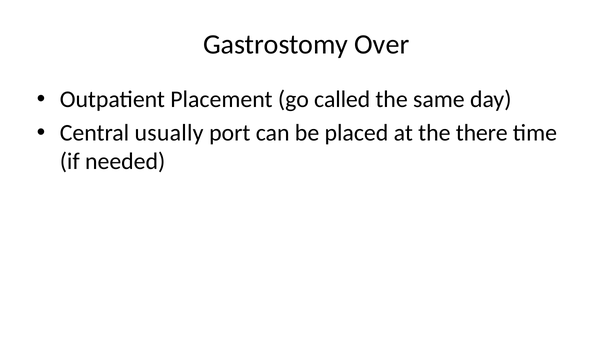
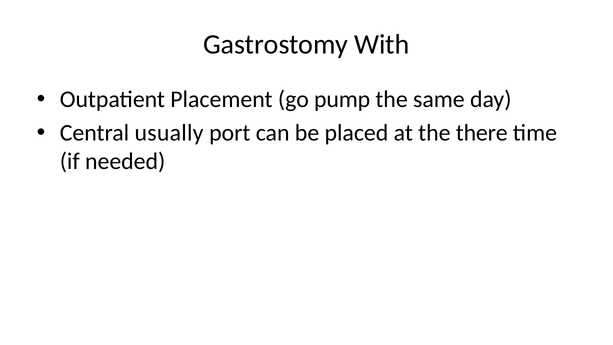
Over: Over -> With (382, 44)
called: called -> pump (342, 100)
